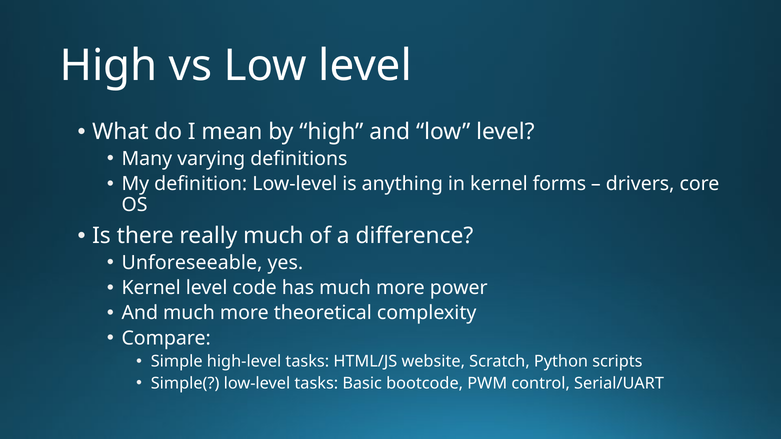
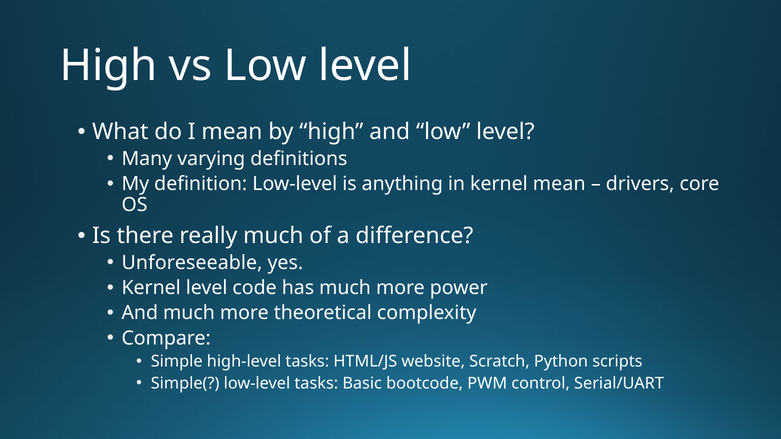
kernel forms: forms -> mean (559, 184)
